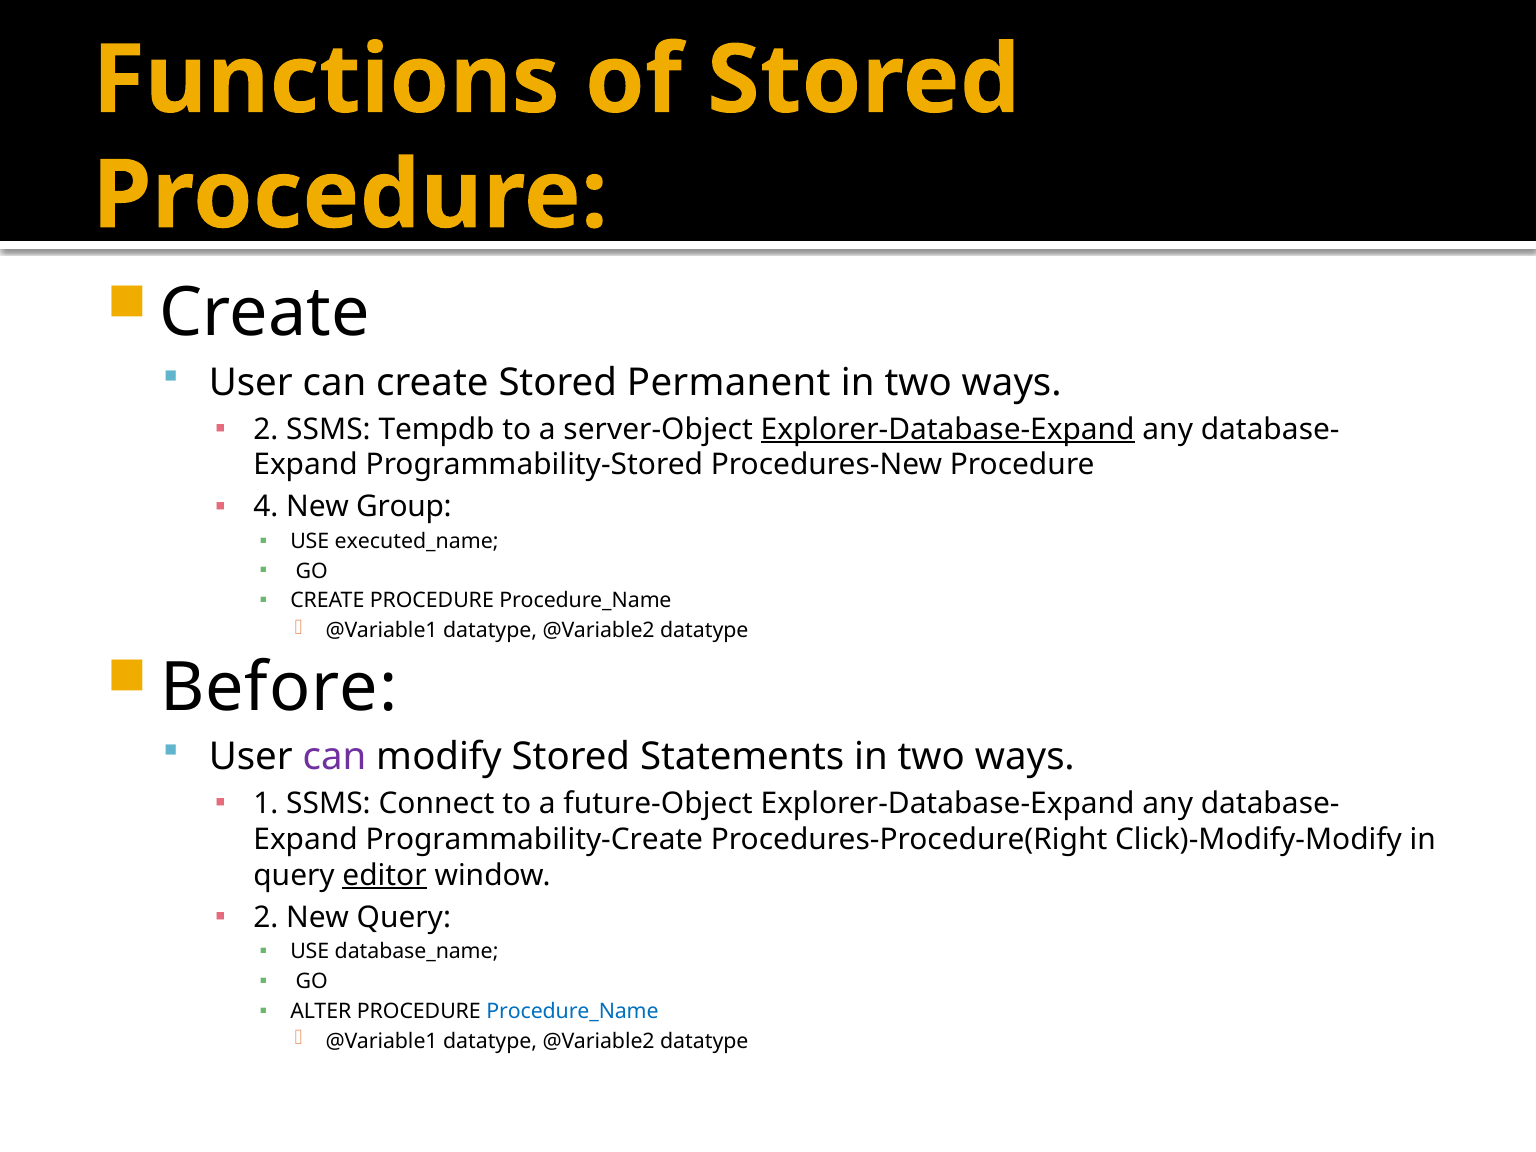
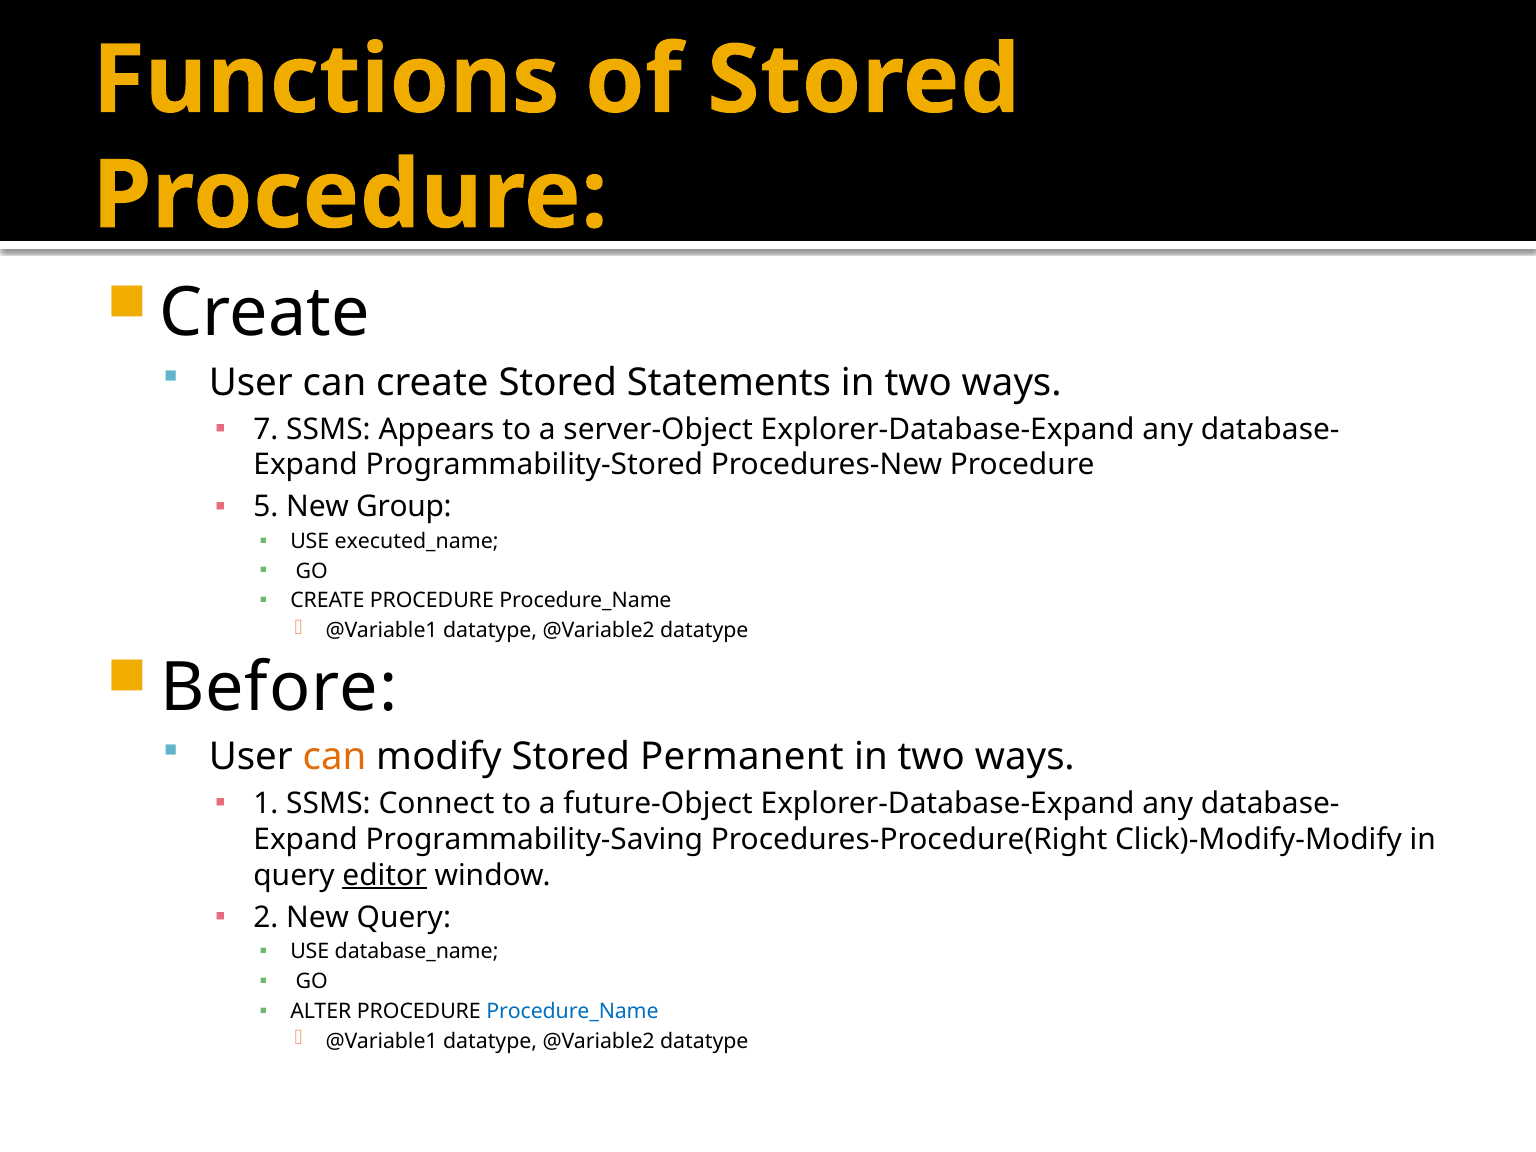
Permanent: Permanent -> Statements (729, 383)
2: 2 -> 7 (266, 429)
Tempdb: Tempdb -> Appears (437, 429)
Explorer-Database-Expand underline: present -> none (948, 429)
4: 4 -> 5 (266, 507)
can colour: purple -> orange (335, 757)
Statements: Statements -> Permanent (742, 757)
Programmability-Create: Programmability-Create -> Programmability-Saving (534, 840)
